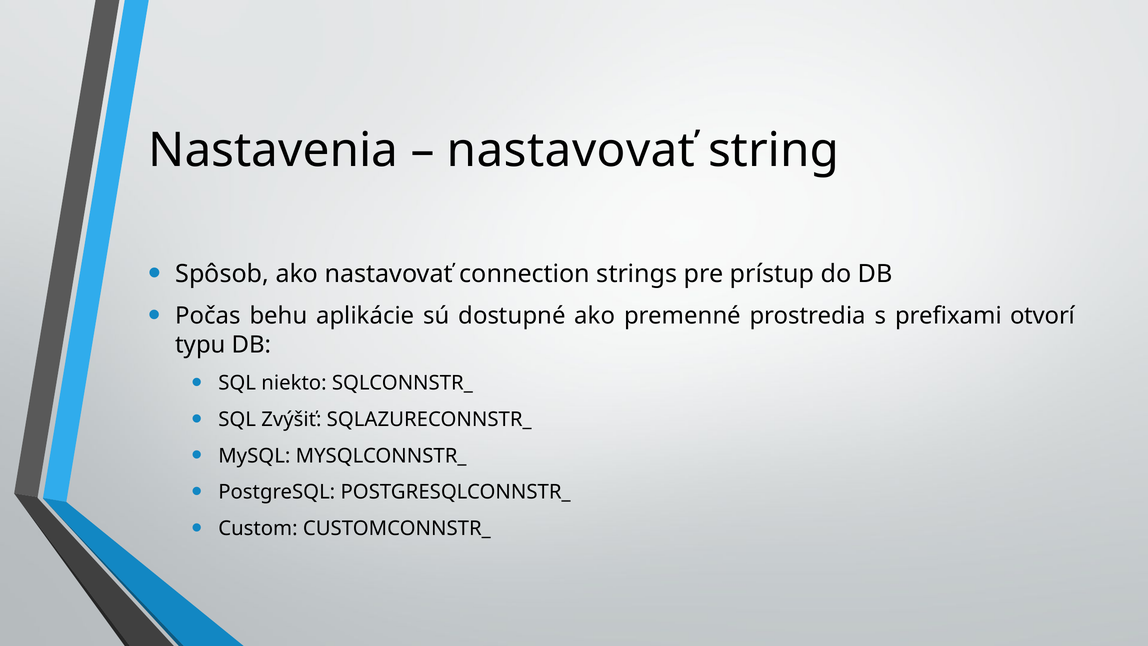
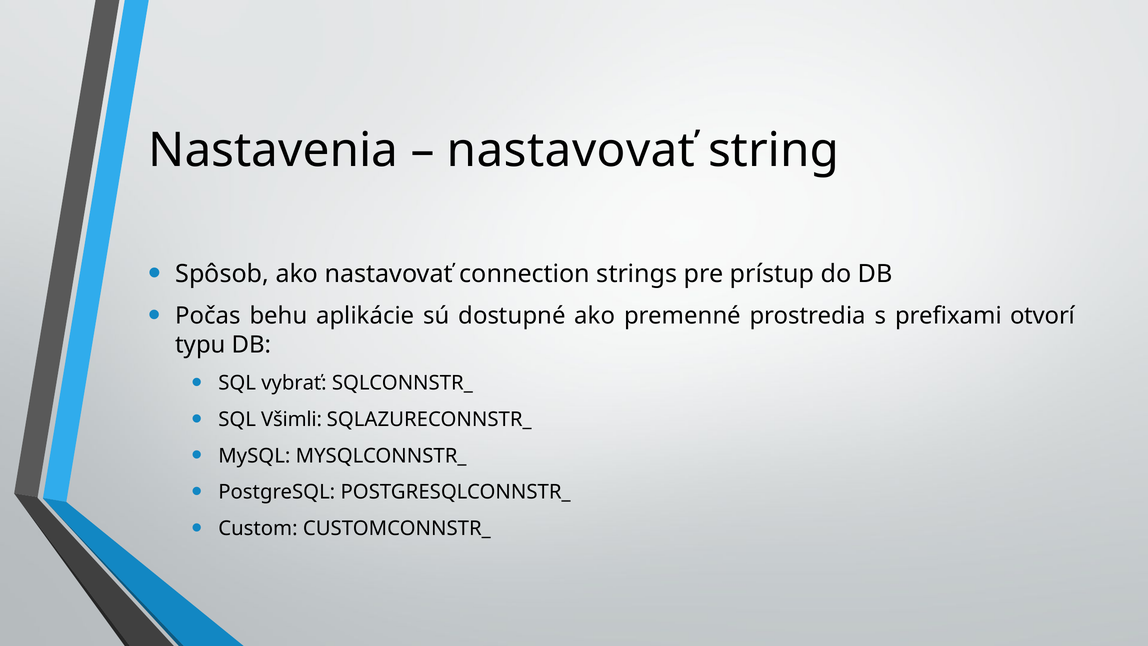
niekto: niekto -> vybrať (294, 383)
Zvýšiť: Zvýšiť -> Všimli (292, 419)
